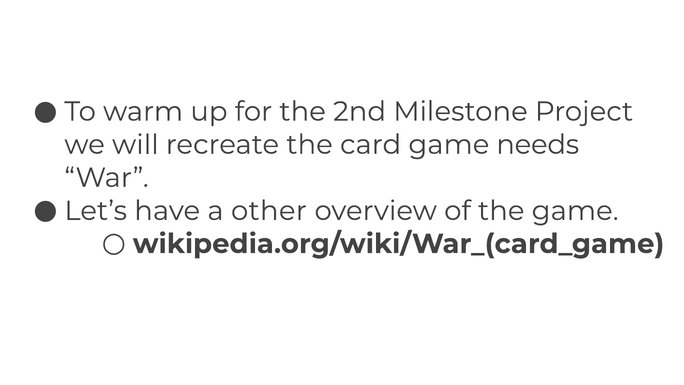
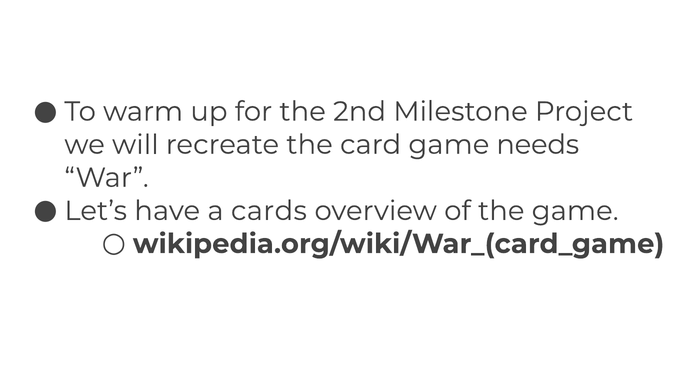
other: other -> cards (269, 211)
